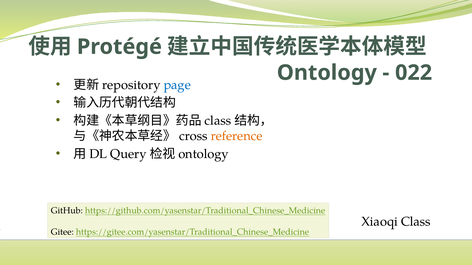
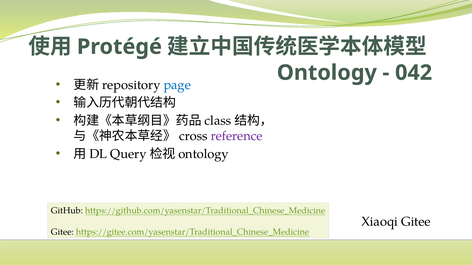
022: 022 -> 042 (414, 73)
reference colour: orange -> purple (237, 136)
Xiaoqi Class: Class -> Gitee (416, 222)
